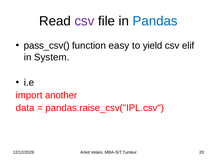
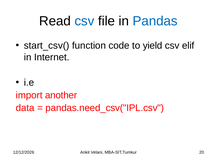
csv colour: purple -> blue (84, 21)
pass_csv(: pass_csv( -> start_csv( (47, 46)
easy: easy -> code (119, 46)
System: System -> Internet (52, 57)
pandas.raise_csv("IPL.csv: pandas.raise_csv("IPL.csv -> pandas.need_csv("IPL.csv (105, 108)
